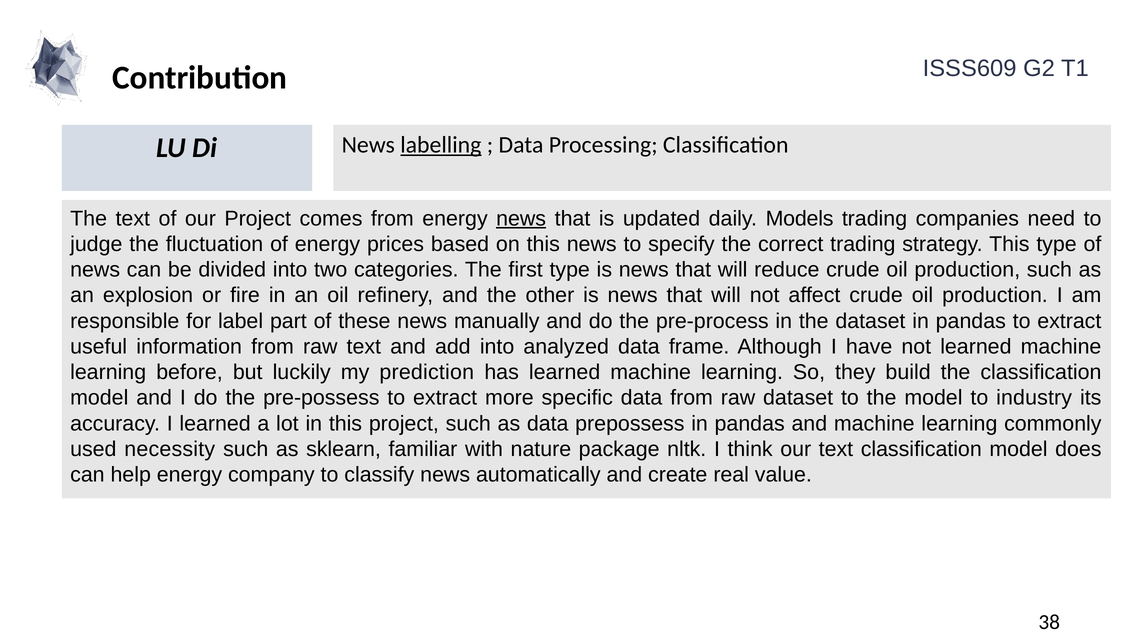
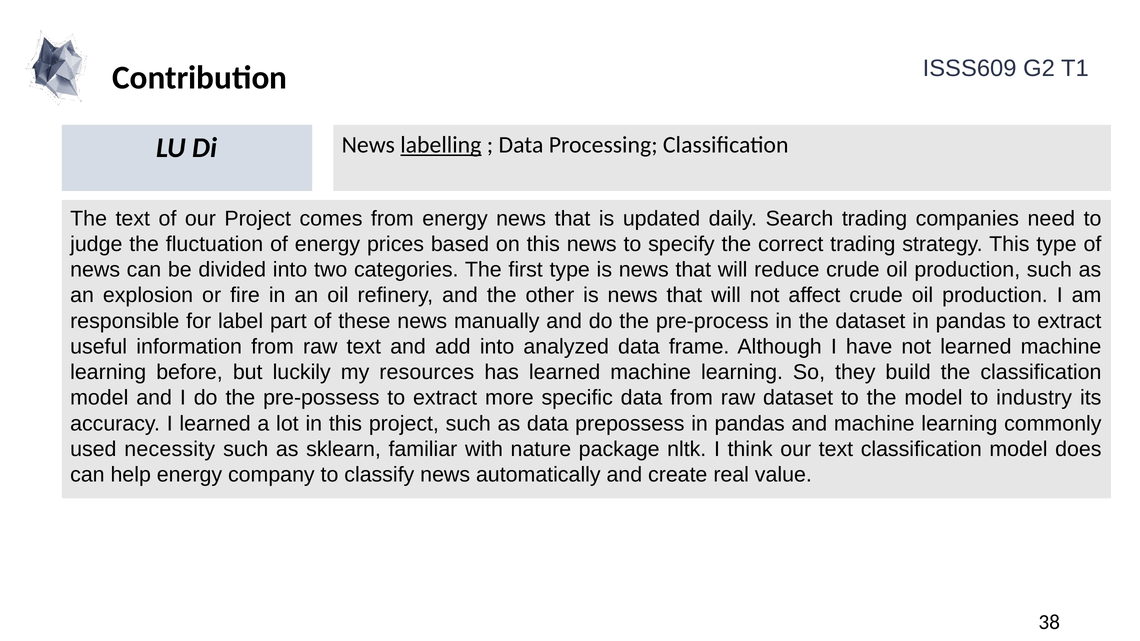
news underline: present -> none (521, 219)
Models: Models -> Search (799, 219)
prediction: prediction -> resources (427, 372)
